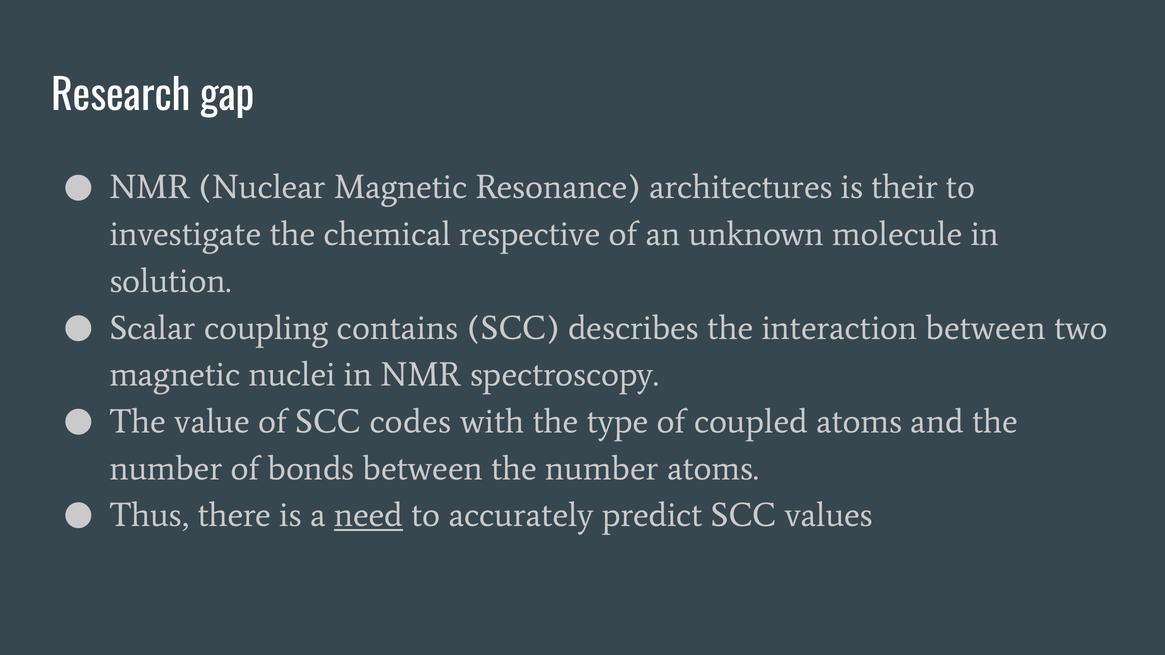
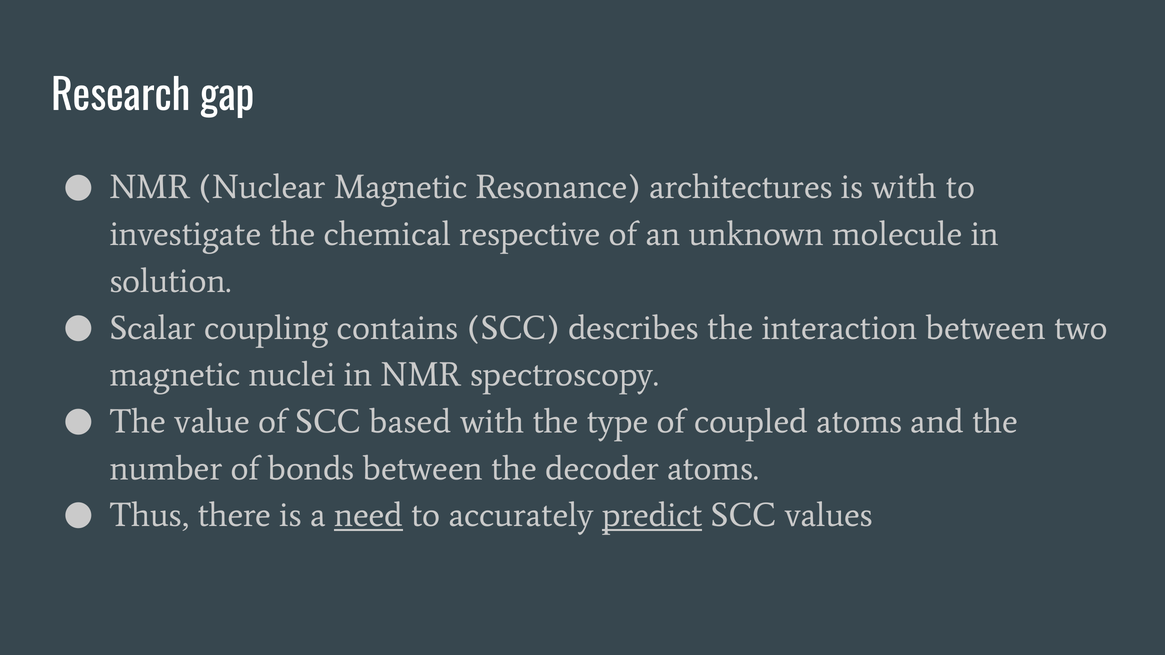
is their: their -> with (904, 187)
codes: codes -> based (410, 422)
between the number: number -> decoder (602, 469)
predict underline: none -> present (652, 515)
